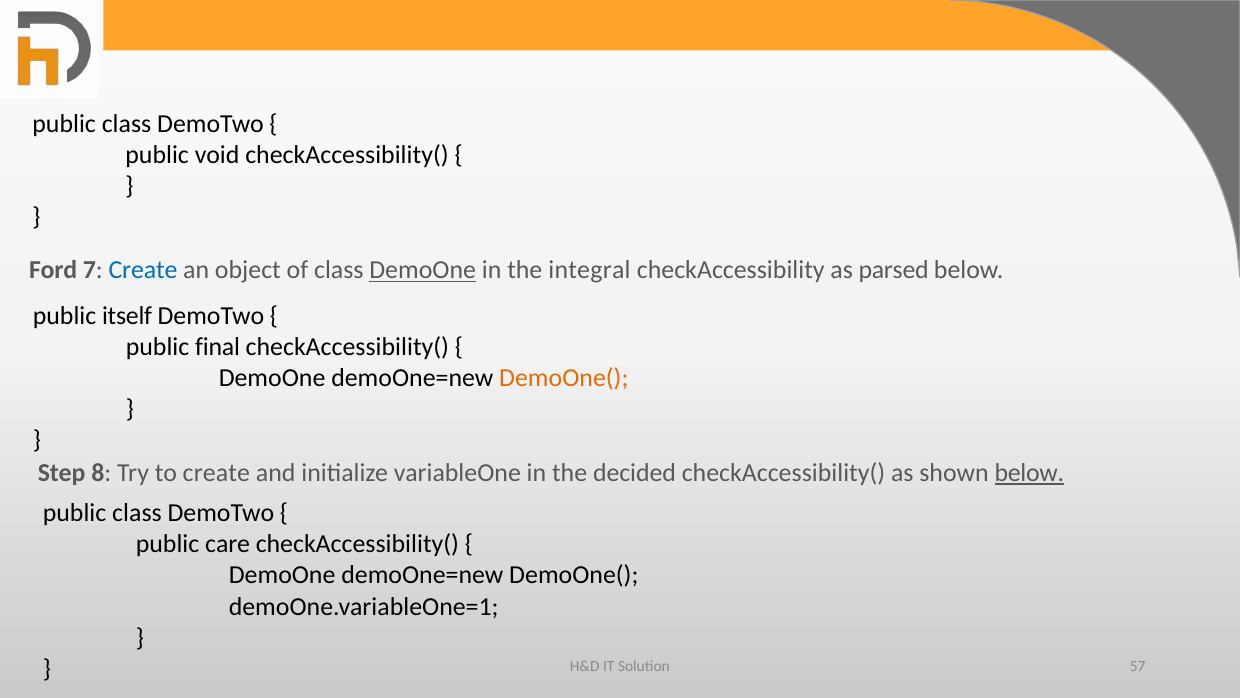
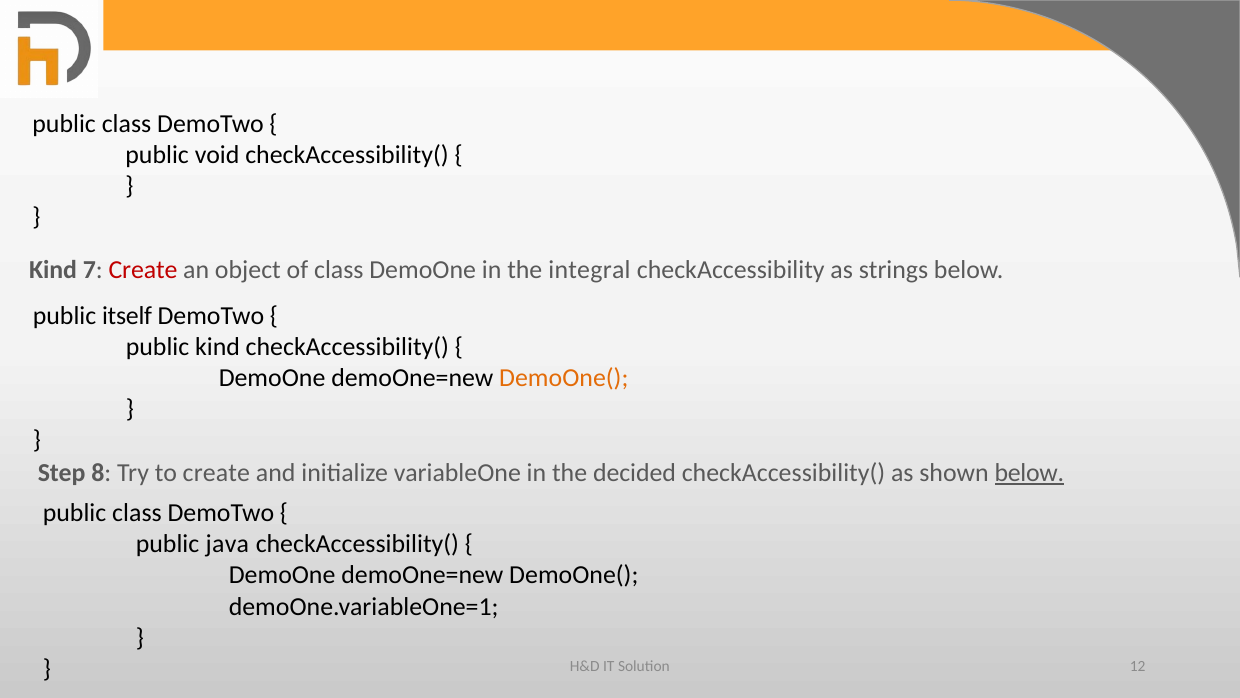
Ford: Ford -> Kind (53, 270)
Create colour: blue -> red (143, 270)
DemoOne underline: present -> none (423, 270)
parsed: parsed -> strings (893, 270)
public final: final -> kind (218, 346)
care: care -> java (227, 544)
57: 57 -> 12 (1138, 666)
